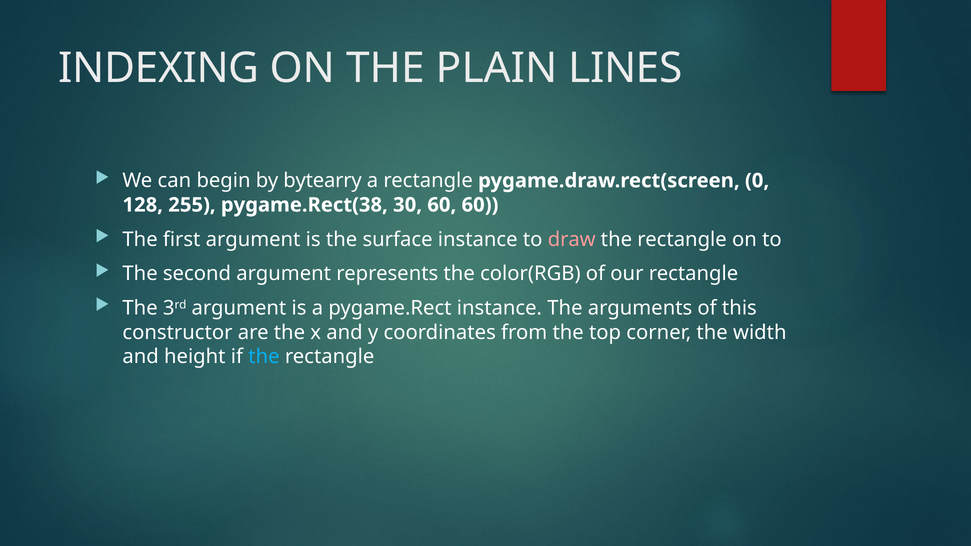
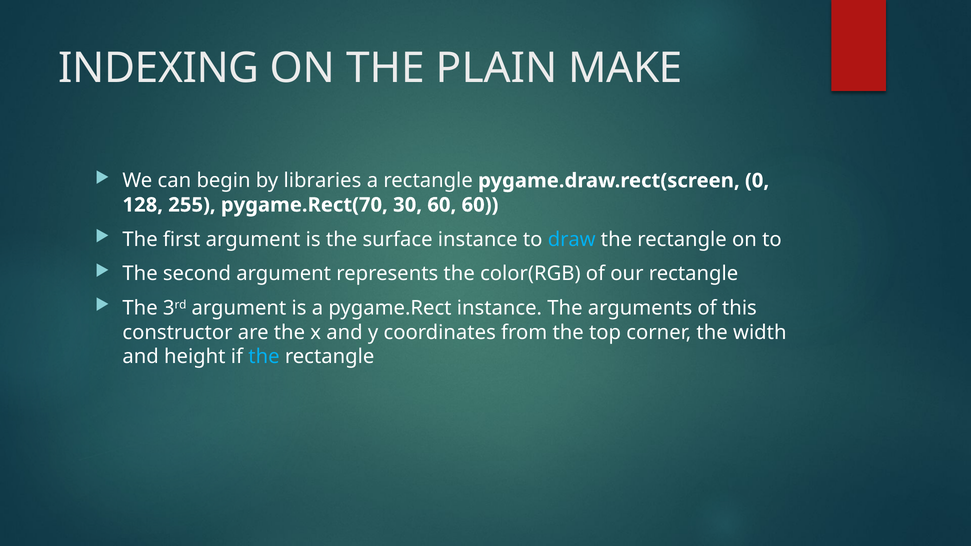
LINES: LINES -> MAKE (625, 68)
bytearry: bytearry -> libraries (322, 181)
pygame.Rect(38: pygame.Rect(38 -> pygame.Rect(70 (304, 205)
draw colour: pink -> light blue (572, 239)
